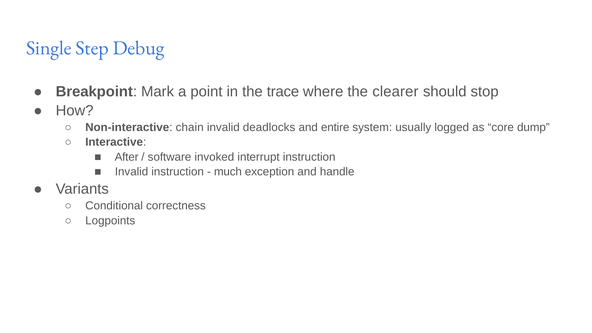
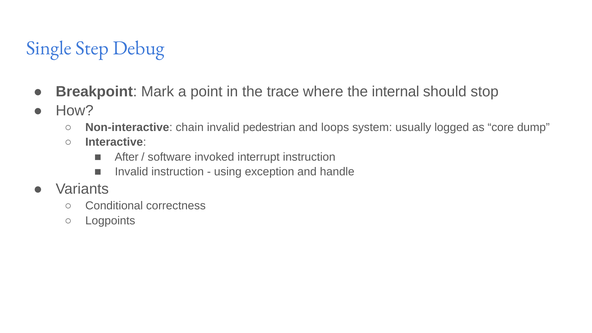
clearer: clearer -> internal (396, 92)
deadlocks: deadlocks -> pedestrian (269, 127)
entire: entire -> loops (335, 127)
much: much -> using (228, 172)
